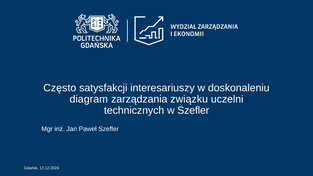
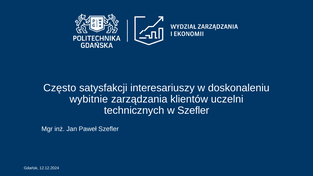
diagram: diagram -> wybitnie (89, 99)
związku: związku -> klientów (189, 99)
